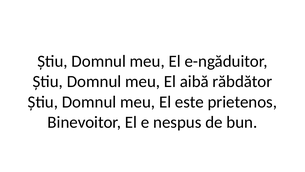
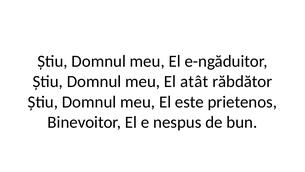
aibă: aibă -> atât (194, 81)
